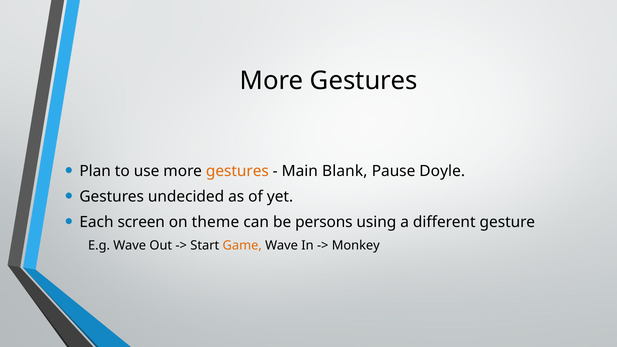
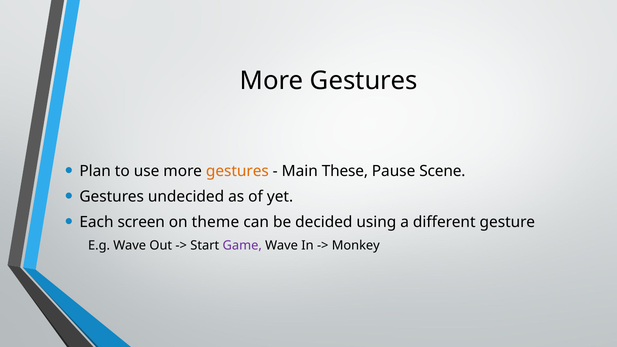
Blank: Blank -> These (345, 171)
Doyle: Doyle -> Scene (442, 171)
persons: persons -> decided (324, 222)
Game colour: orange -> purple (242, 245)
